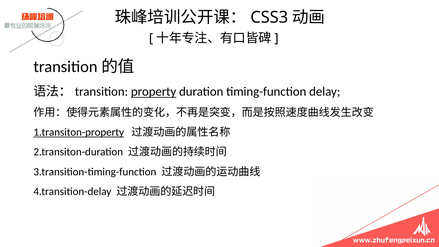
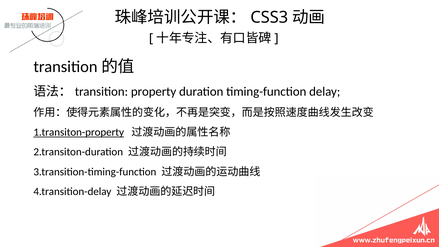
property underline: present -> none (154, 92)
